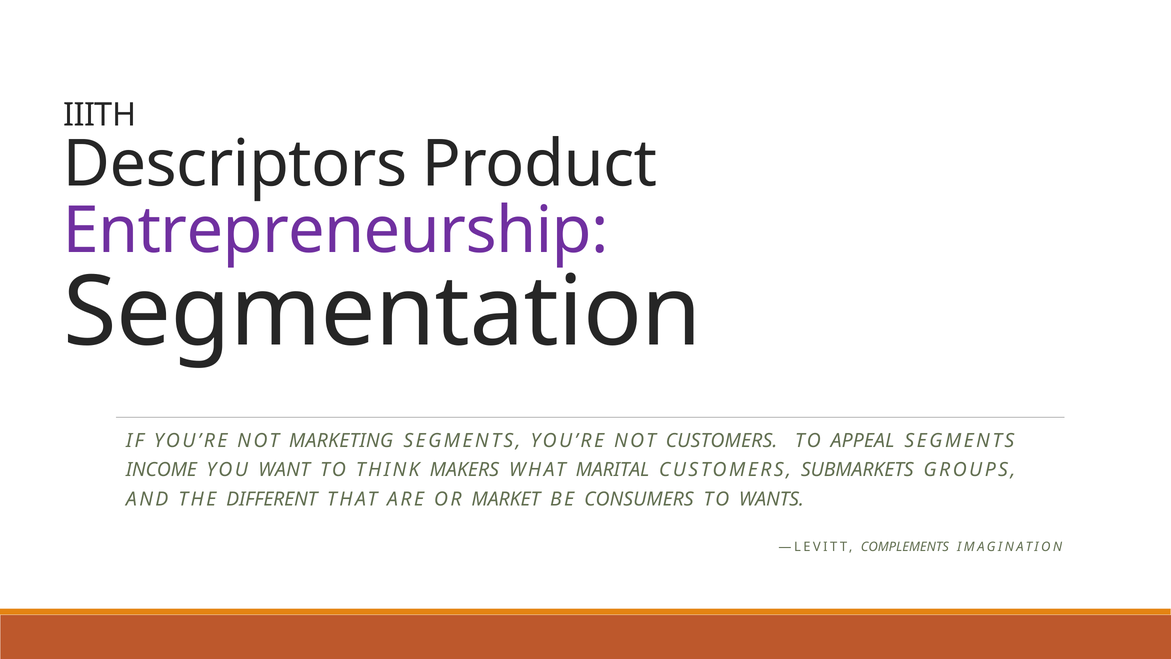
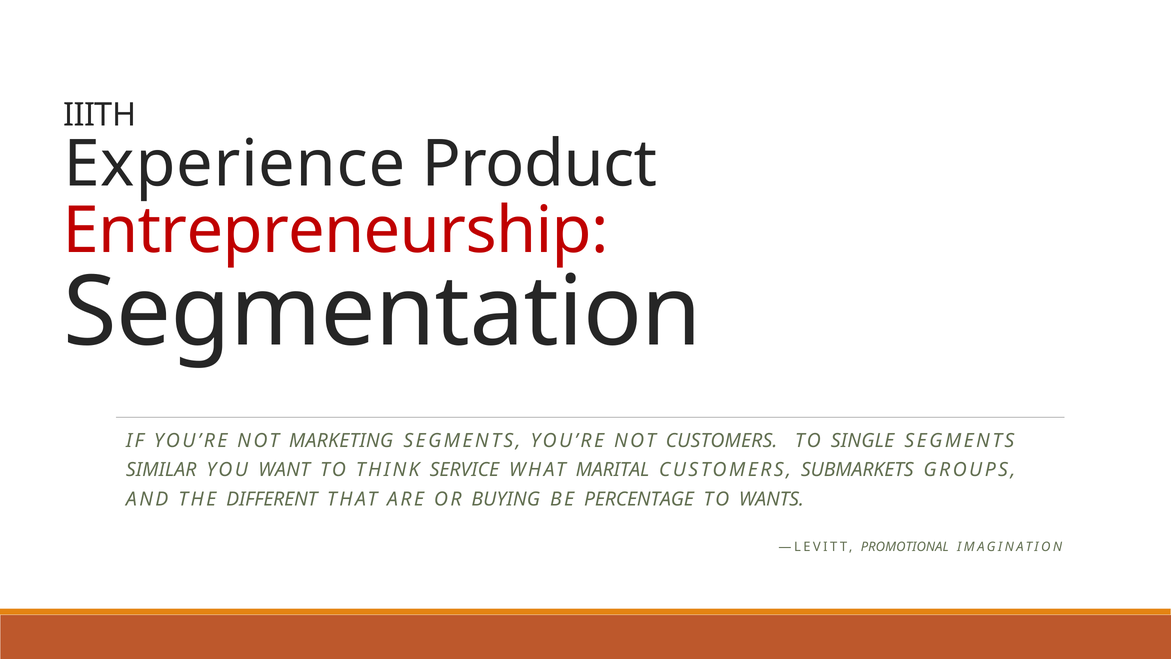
Descriptors: Descriptors -> Experience (234, 164)
Entrepreneurship colour: purple -> red (336, 230)
APPEAL: APPEAL -> SINGLE (863, 441)
INCOME: INCOME -> SIMILAR (161, 470)
MAKERS: MAKERS -> SERVICE (464, 470)
MARKET: MARKET -> BUYING (506, 499)
CONSUMERS: CONSUMERS -> PERCENTAGE (639, 499)
COMPLEMENTS: COMPLEMENTS -> PROMOTIONAL (905, 547)
